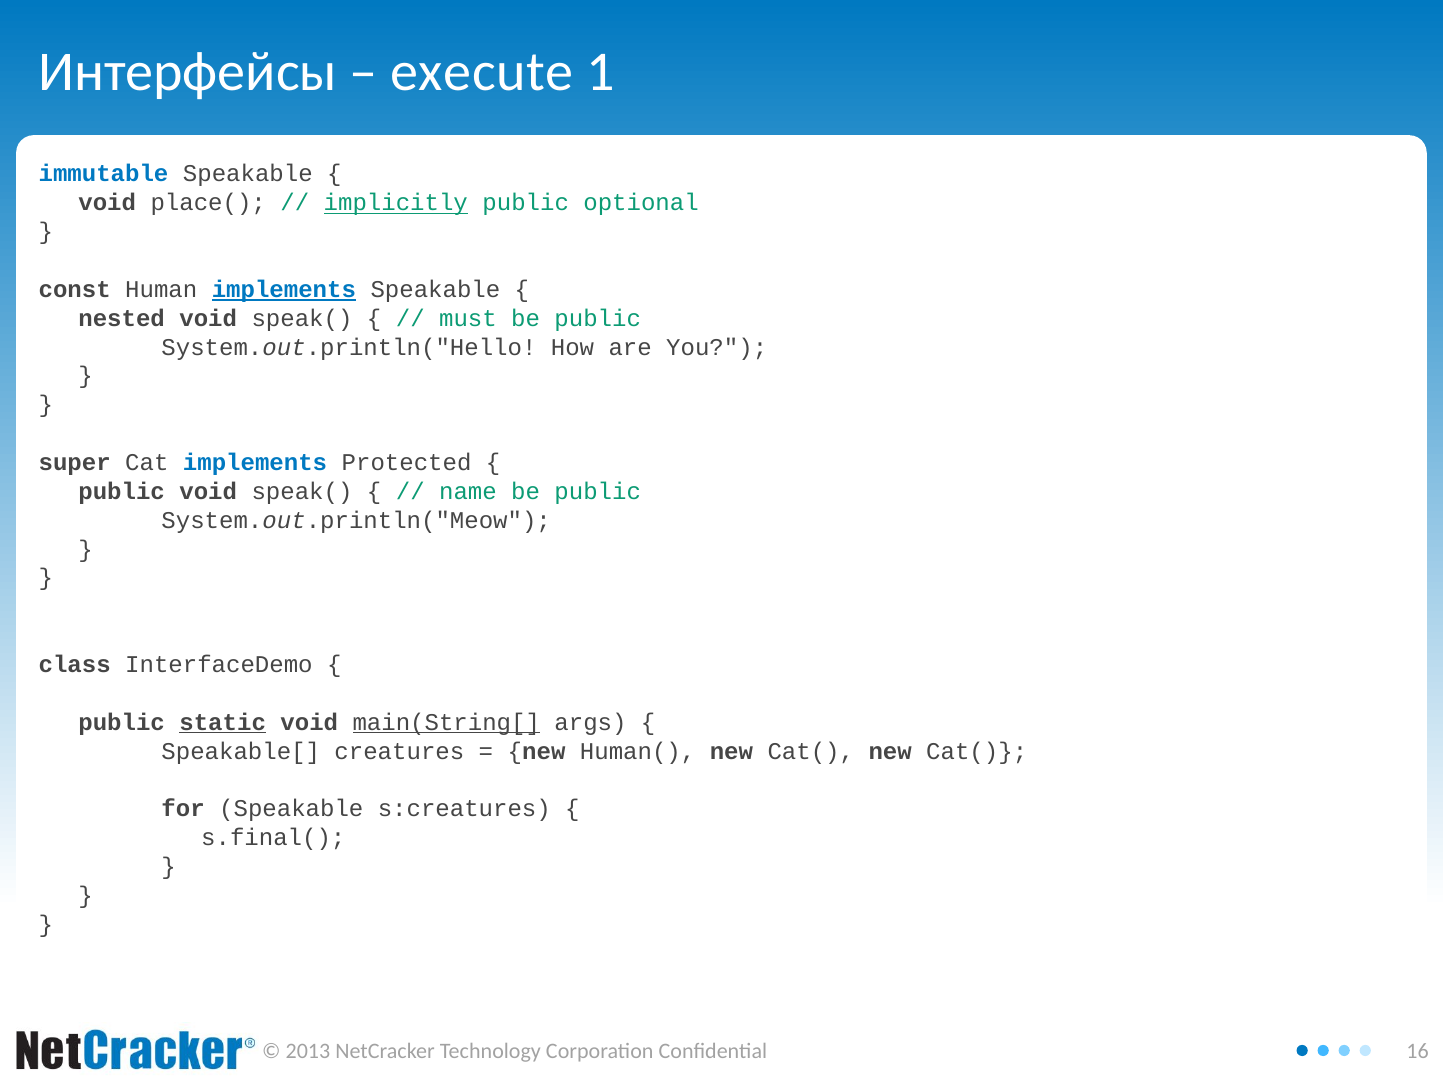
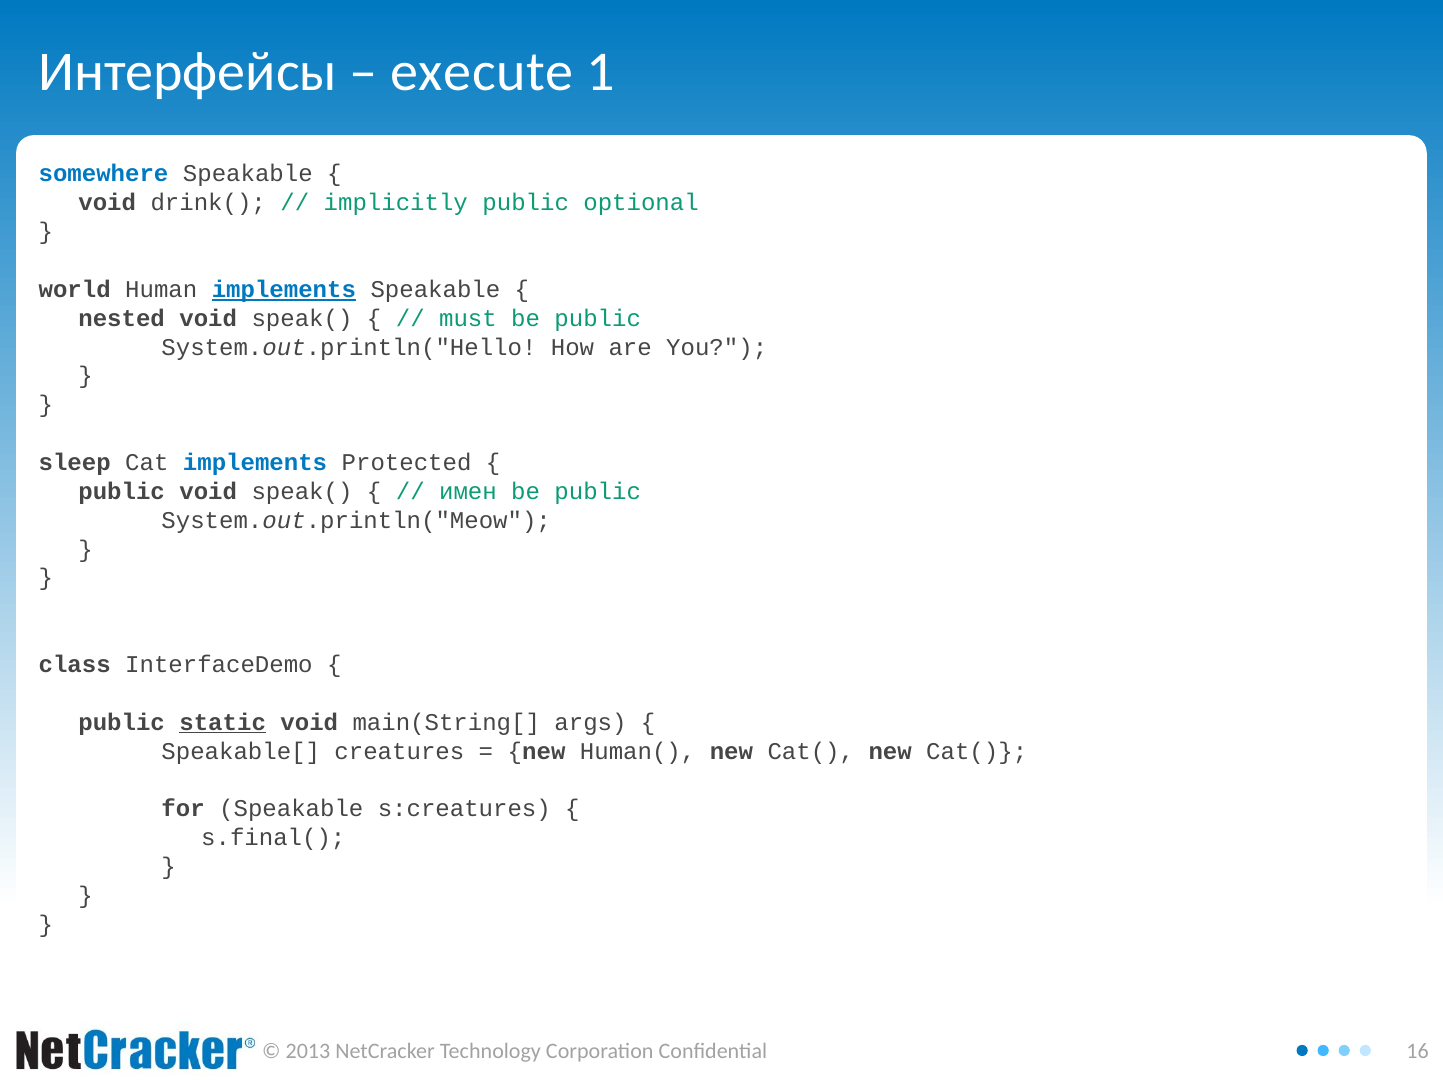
immutable: immutable -> somewhere (104, 174)
place(: place( -> drink( (208, 203)
implicitly underline: present -> none (396, 203)
const: const -> world (75, 290)
super: super -> sleep (75, 463)
name: name -> имен (468, 492)
main(String[ underline: present -> none (446, 722)
